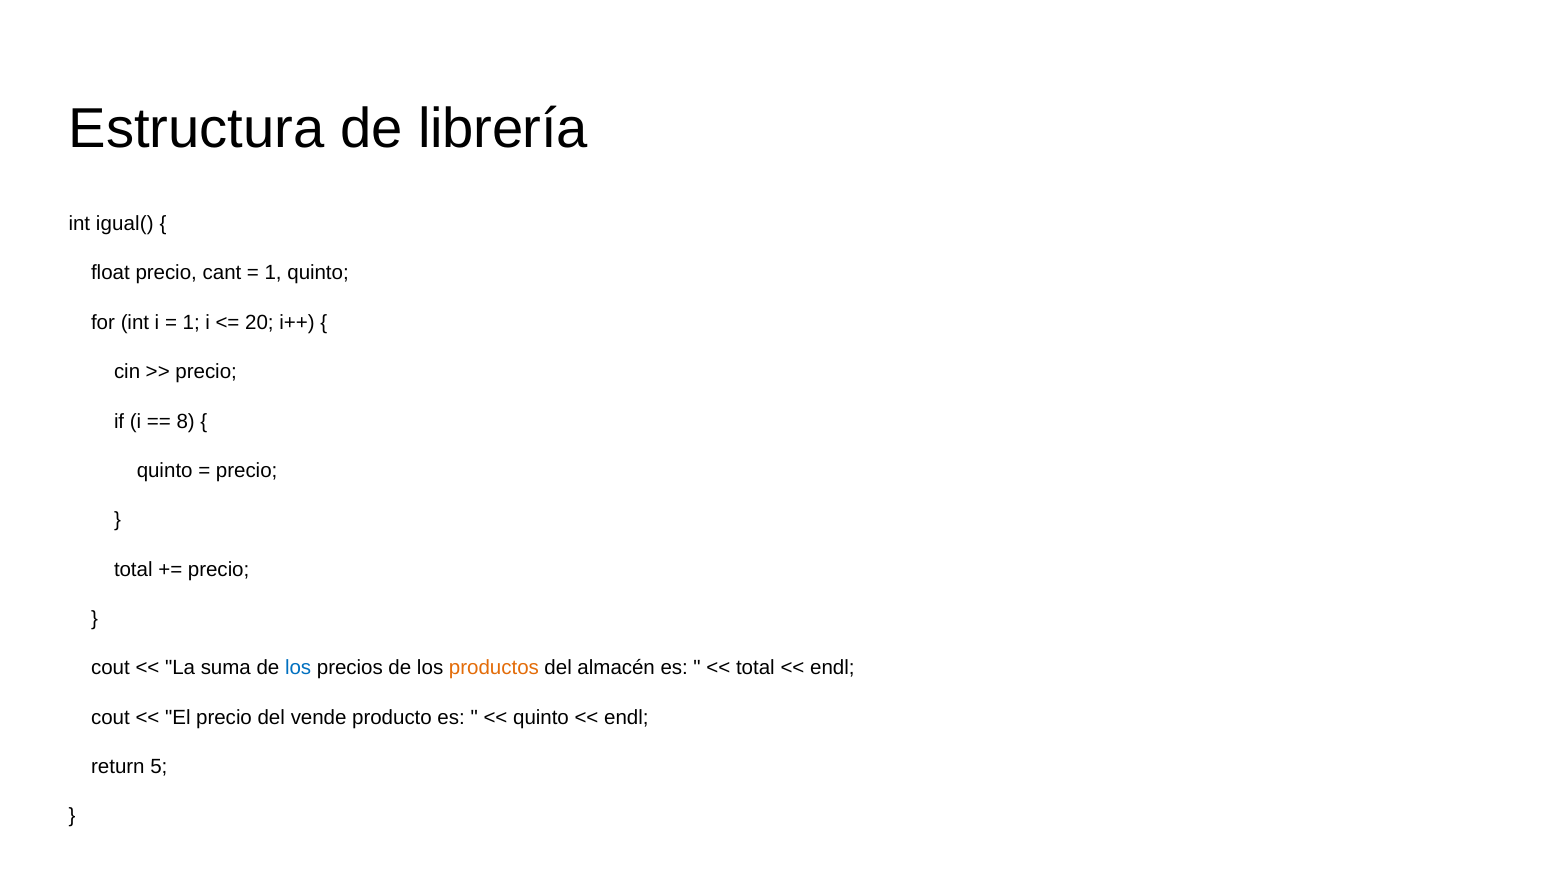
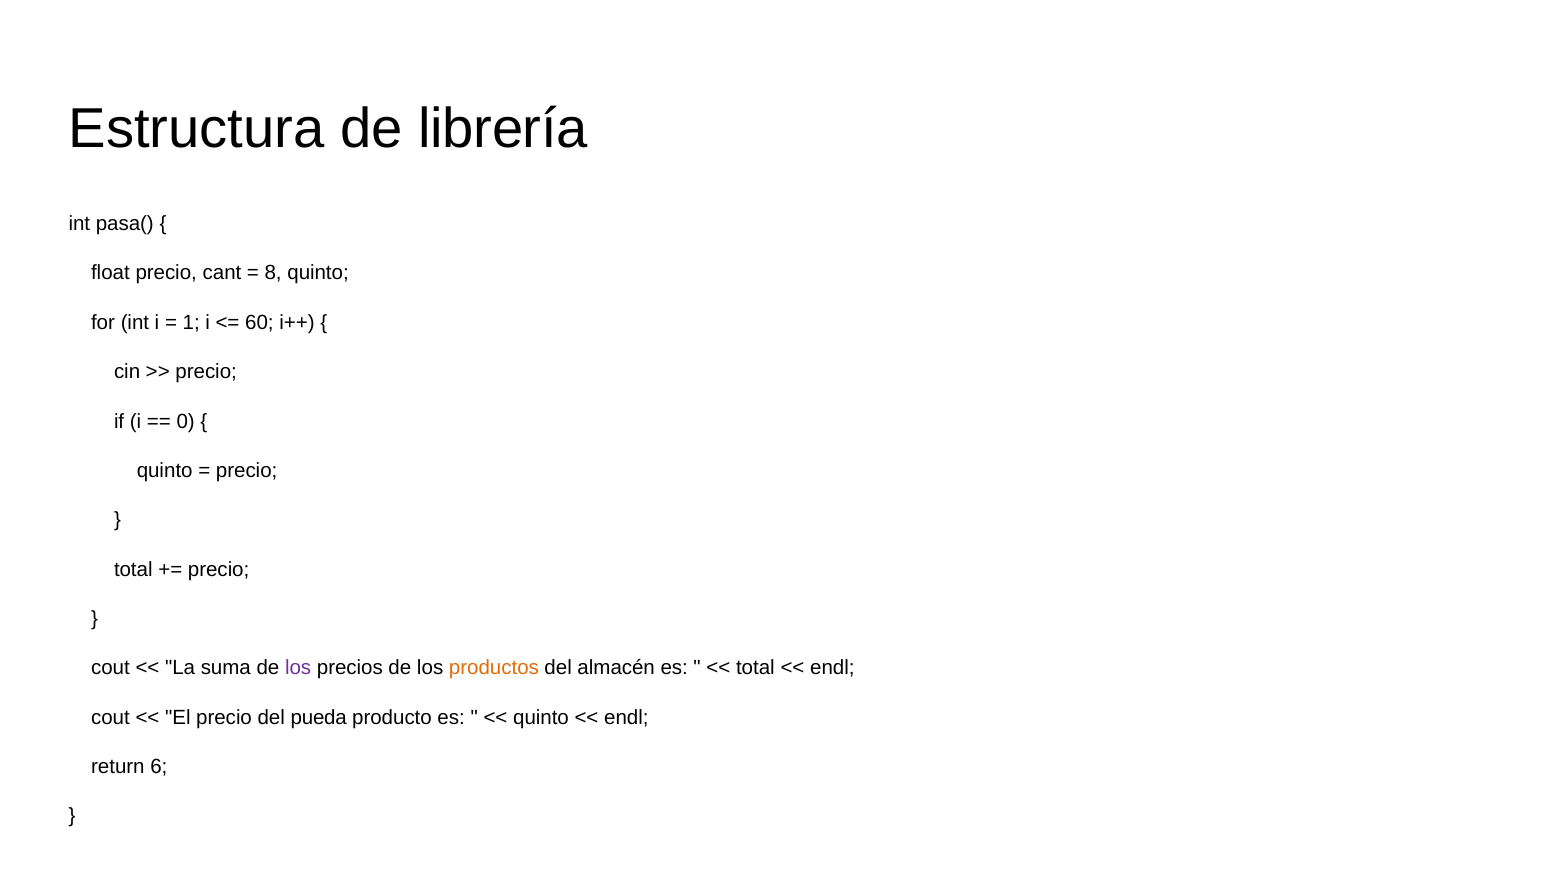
igual(: igual( -> pasa( (125, 224)
1: 1 -> 8 (273, 273)
20: 20 -> 60 (259, 322)
8: 8 -> 0 (186, 421)
los colour: blue -> purple (298, 668)
vende: vende -> pueda (319, 717)
5: 5 -> 6 (159, 767)
